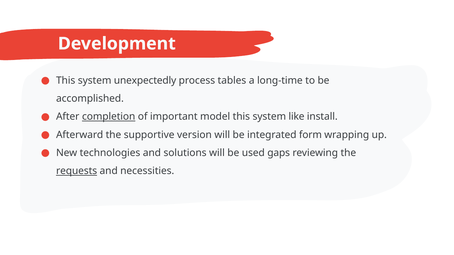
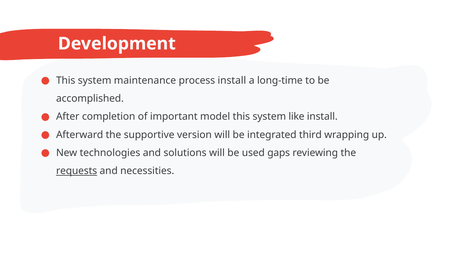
unexpectedly: unexpectedly -> maintenance (145, 80)
process tables: tables -> install (232, 80)
completion underline: present -> none (109, 117)
form: form -> third (310, 135)
